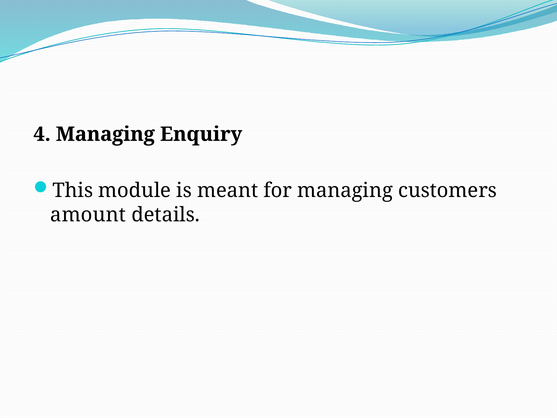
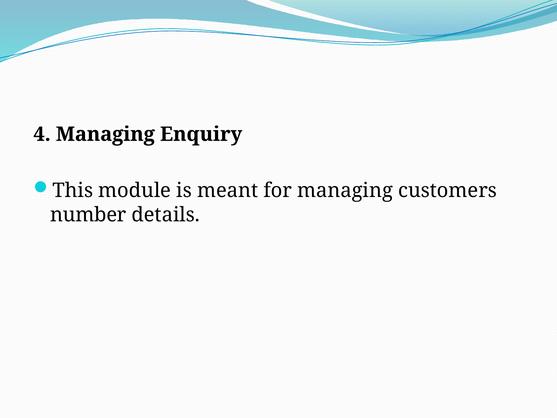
amount: amount -> number (88, 215)
